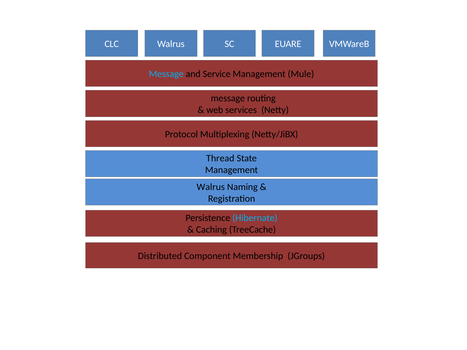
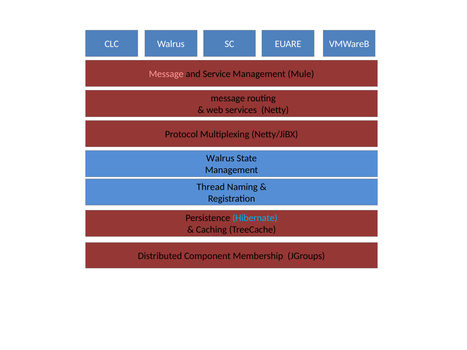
Message colour: light blue -> pink (166, 74)
Thread: Thread -> Walrus (220, 159)
Walrus: Walrus -> Thread (211, 187)
